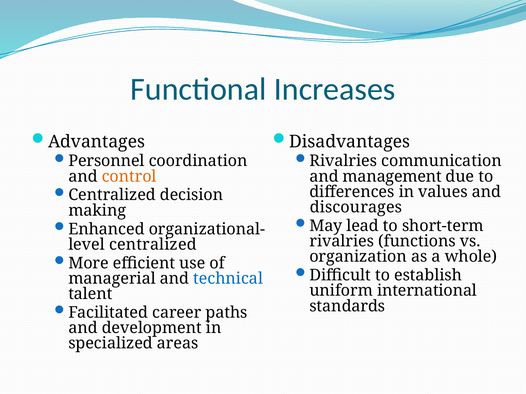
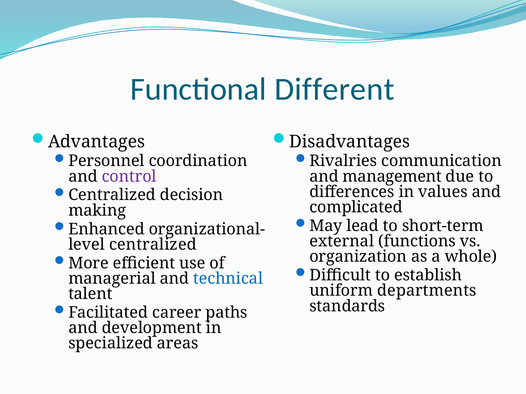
Increases: Increases -> Different (334, 89)
control colour: orange -> purple (129, 177)
discourages: discourages -> complicated (356, 207)
rivalries: rivalries -> external (342, 242)
international: international -> departments (427, 291)
